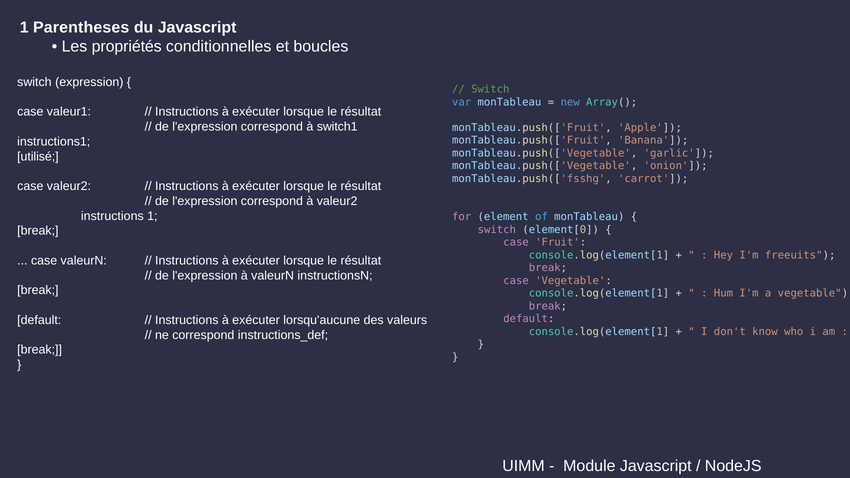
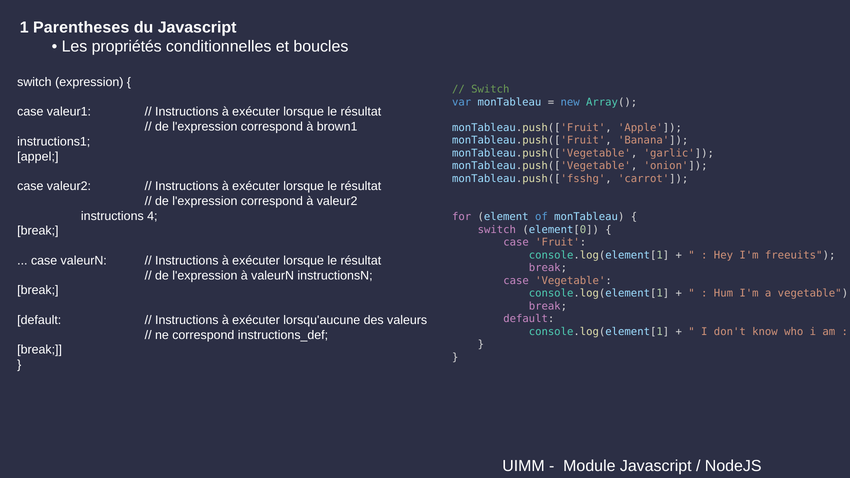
switch1: switch1 -> brown1 (337, 127)
utilisé: utilisé -> appel (38, 156)
instructions 1: 1 -> 4 (152, 216)
